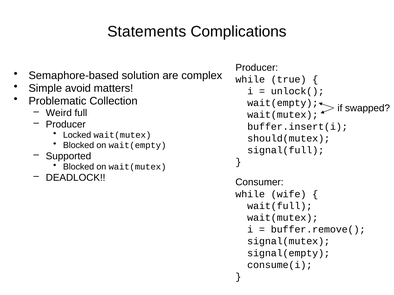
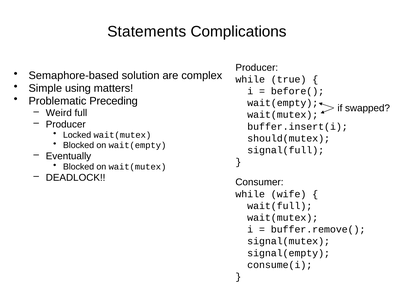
avoid: avoid -> using (78, 88)
unlock(: unlock( -> before( (298, 91)
Collection: Collection -> Preceding (114, 101)
Supported: Supported -> Eventually (68, 156)
